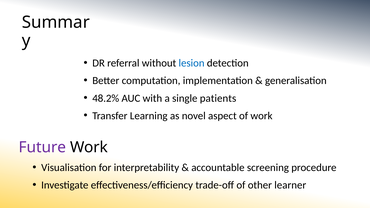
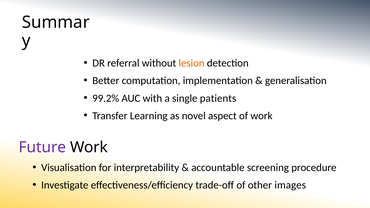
lesion colour: blue -> orange (192, 63)
48.2%: 48.2% -> 99.2% (106, 98)
learner: learner -> images (290, 185)
